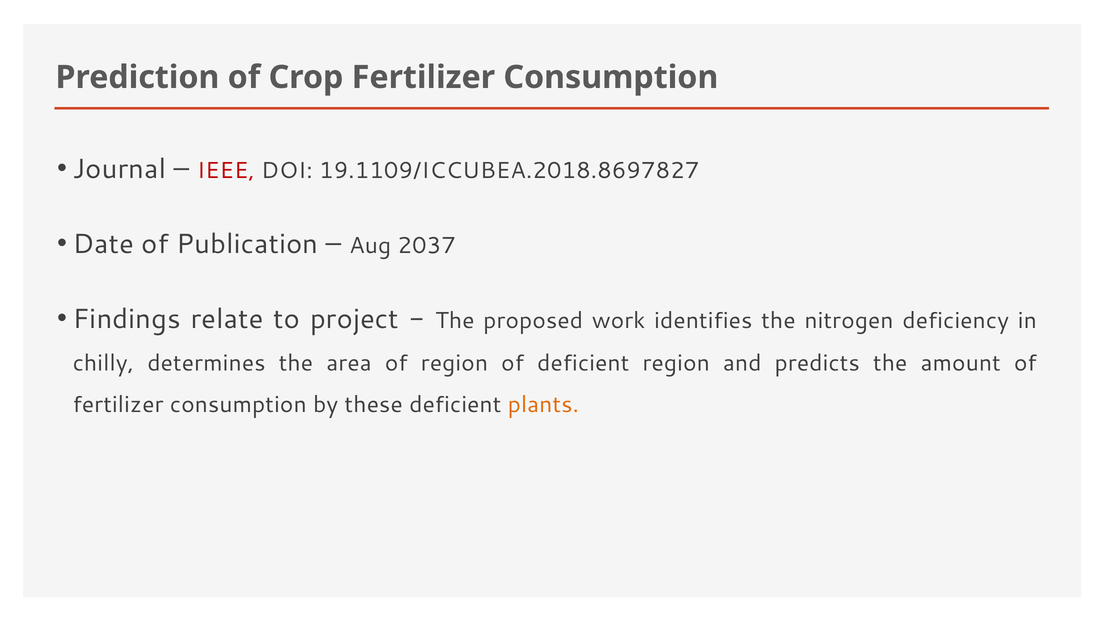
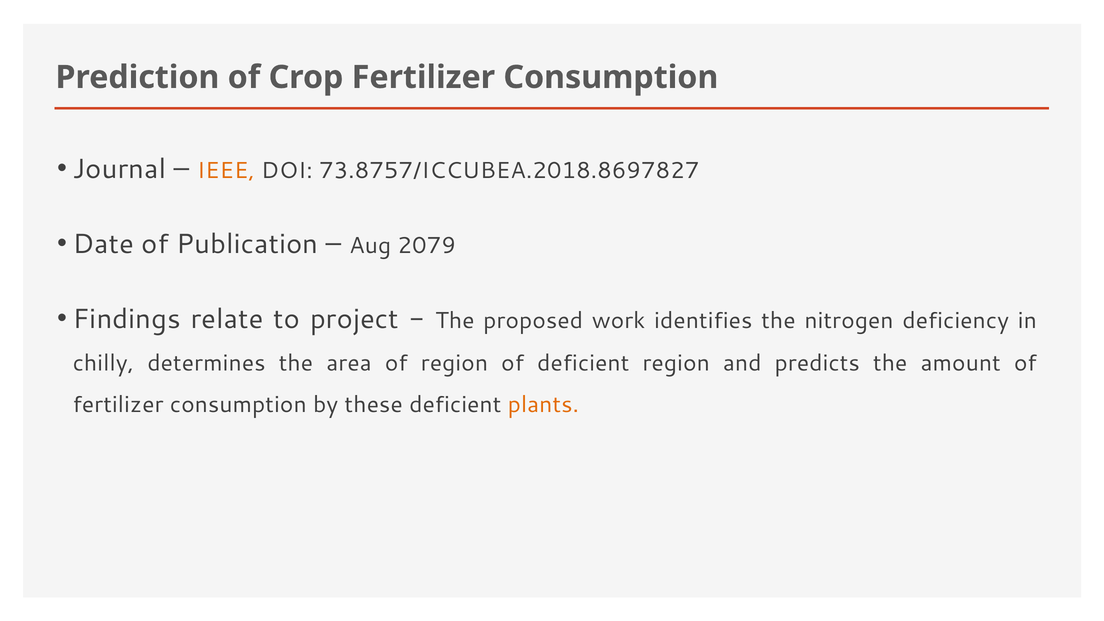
IEEE colour: red -> orange (226, 171)
19.1109/ICCUBEA.2018.8697827: 19.1109/ICCUBEA.2018.8697827 -> 73.8757/ICCUBEA.2018.8697827 (509, 171)
2037: 2037 -> 2079 (427, 246)
